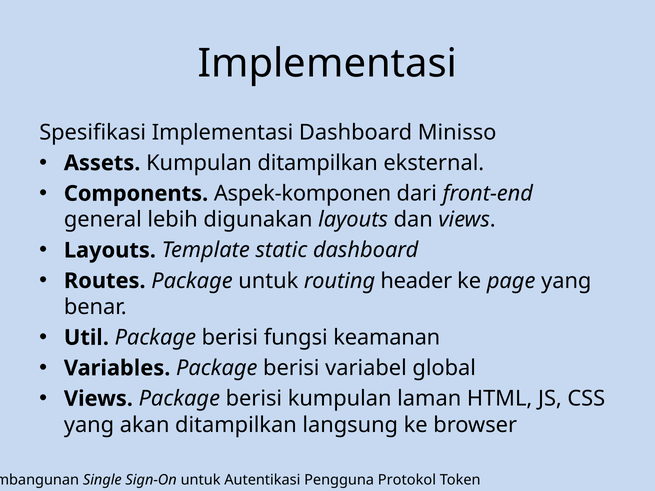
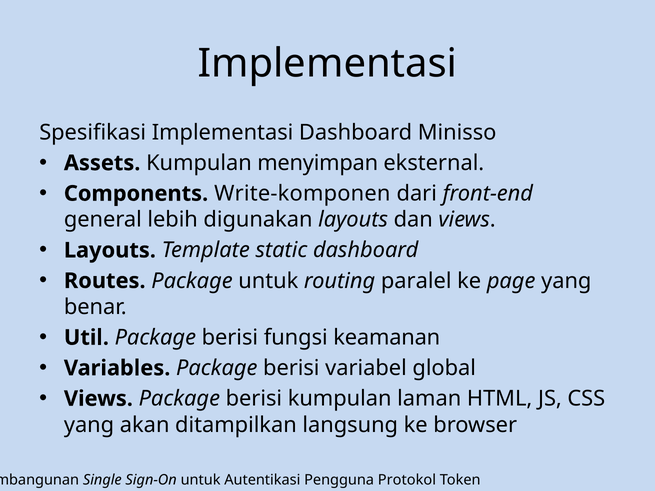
Kumpulan ditampilkan: ditampilkan -> menyimpan (318, 163)
Aspek-komponen: Aspek-komponen -> Write-komponen (302, 194)
header: header -> paralel (416, 281)
